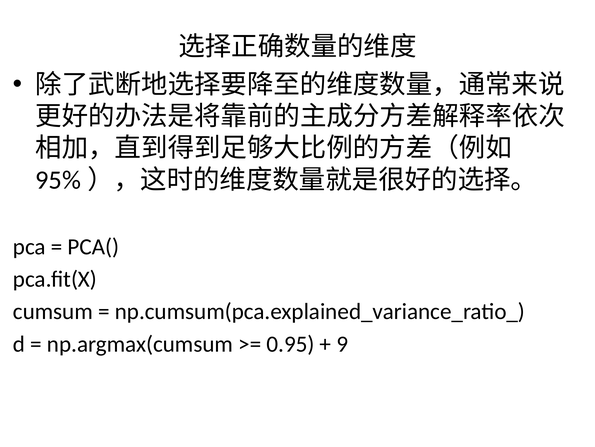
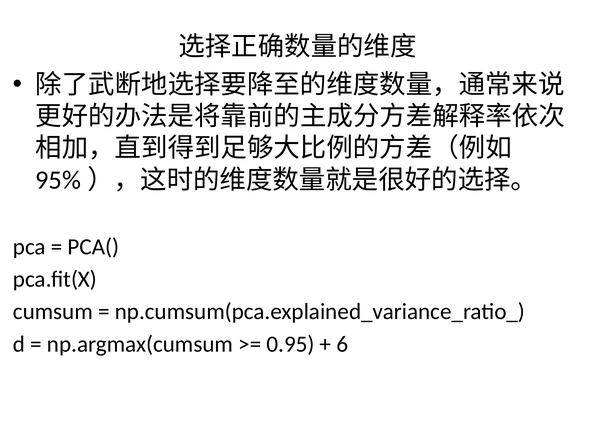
9: 9 -> 6 (342, 344)
